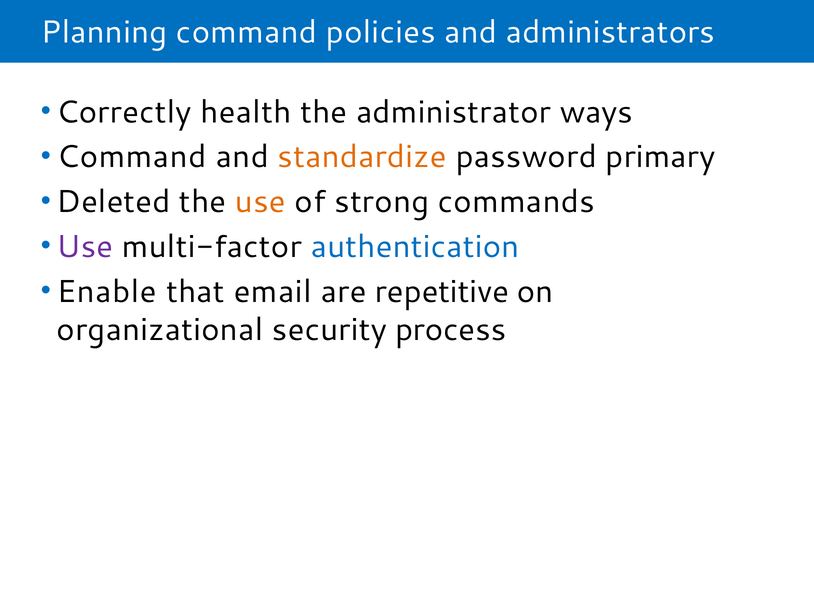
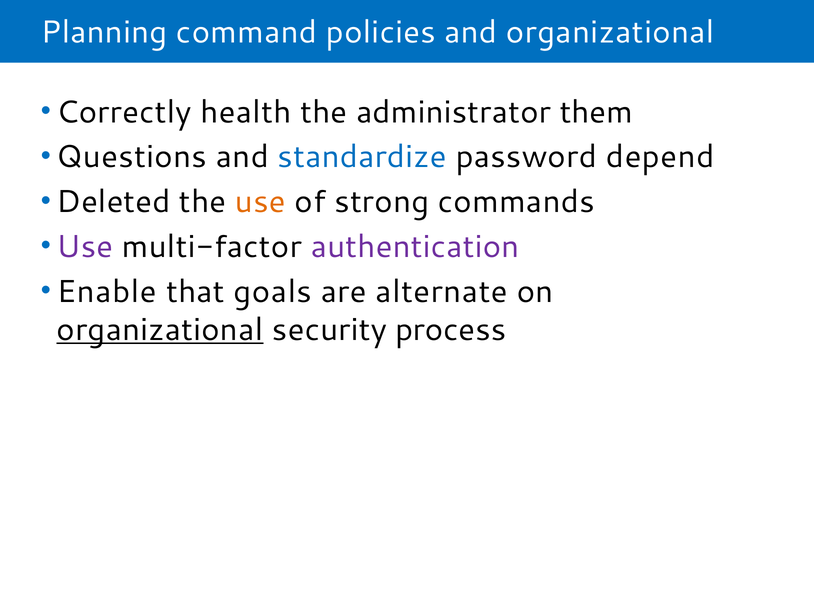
and administrators: administrators -> organizational (610, 32)
ways: ways -> them (596, 112)
Command: Command -> Questions (132, 157)
standardize colour: orange -> blue (362, 157)
primary: primary -> depend (660, 157)
authentication colour: blue -> purple (415, 247)
email: email -> goals (273, 291)
repetitive: repetitive -> alternate (442, 291)
organizational underline: none -> present (160, 329)
